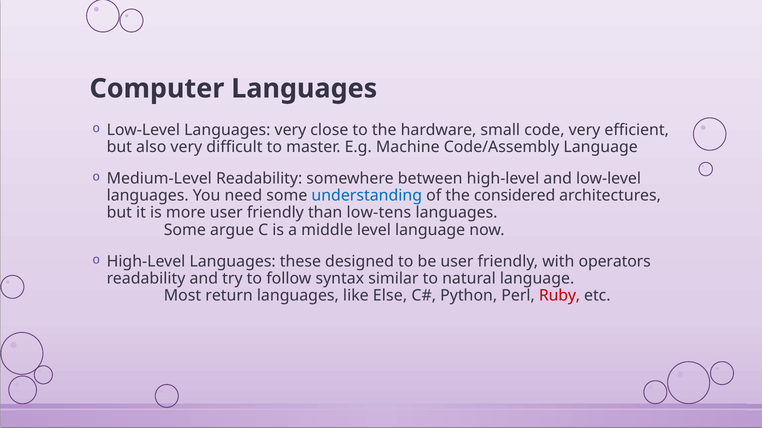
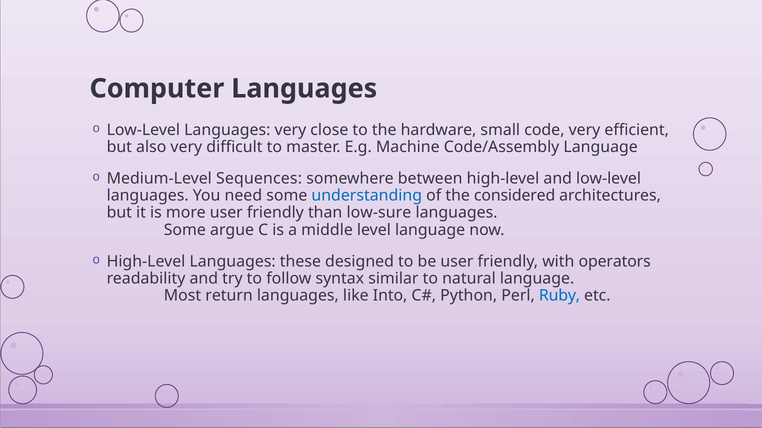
Medium-Level Readability: Readability -> Sequences (259, 179)
low-tens: low-tens -> low-sure (379, 213)
Else: Else -> Into (390, 296)
Ruby colour: red -> blue (560, 296)
